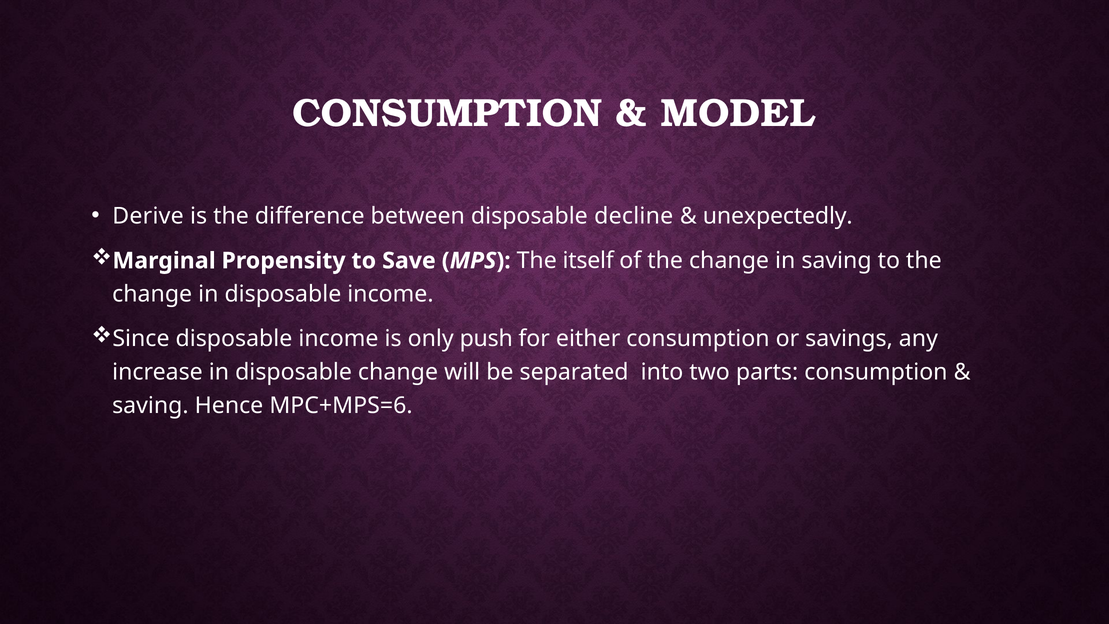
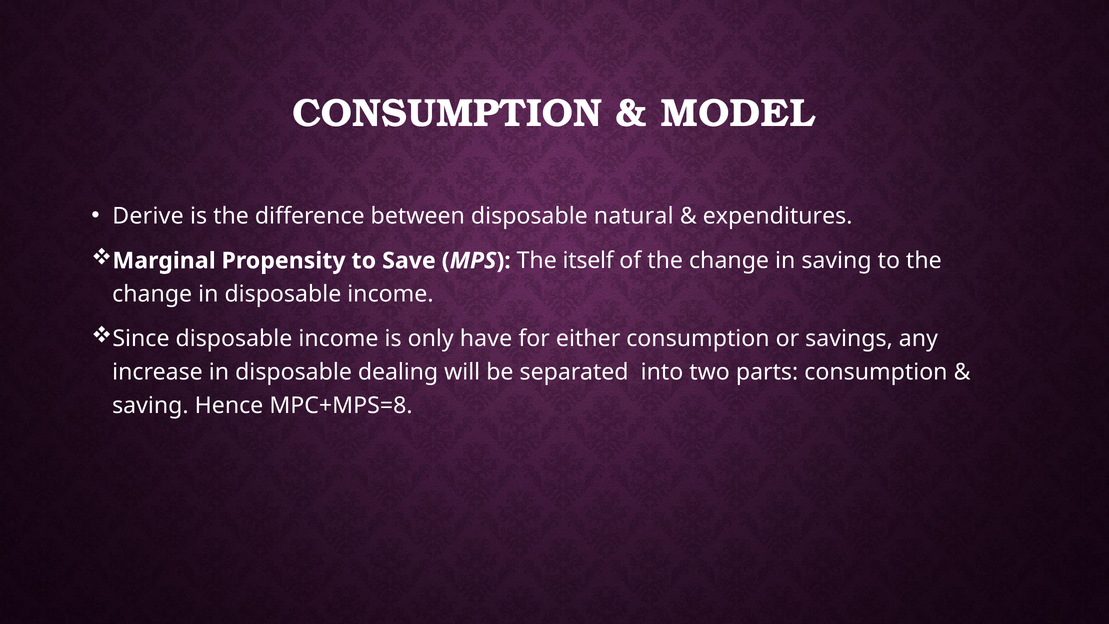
decline: decline -> natural (634, 216)
unexpectedly: unexpectedly -> expenditures (778, 216)
push: push -> have (486, 339)
disposable change: change -> dealing (398, 372)
MPC+MPS=6: MPC+MPS=6 -> MPC+MPS=8 (341, 405)
